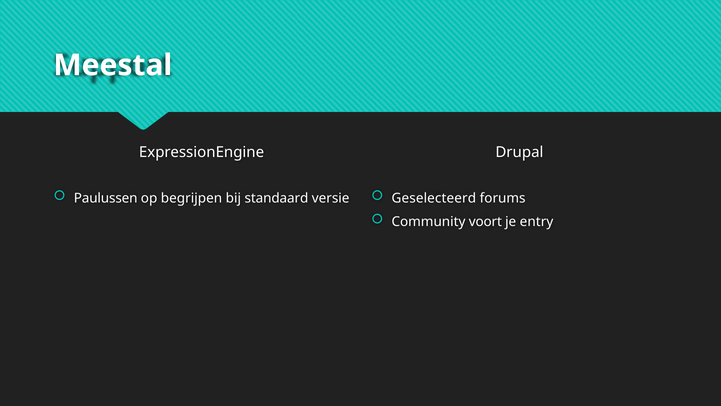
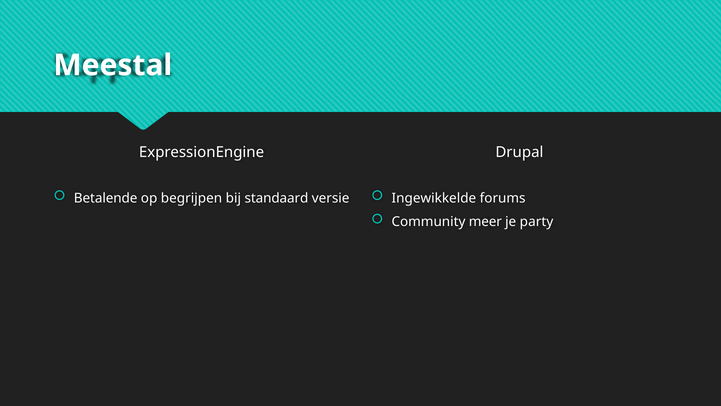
Paulussen: Paulussen -> Betalende (106, 198)
Geselecteerd: Geselecteerd -> Ingewikkelde (434, 198)
voort: voort -> meer (485, 221)
entry: entry -> party (537, 221)
